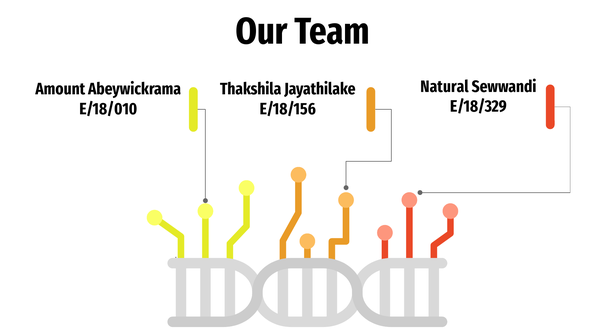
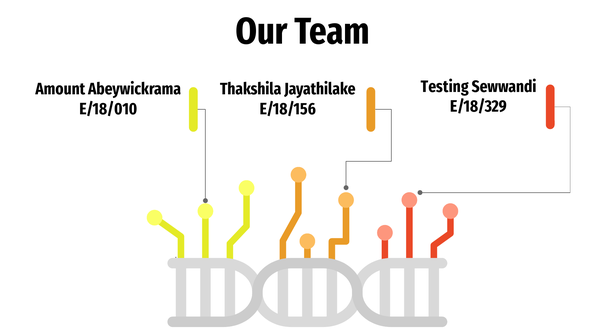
Natural: Natural -> Testing (445, 87)
